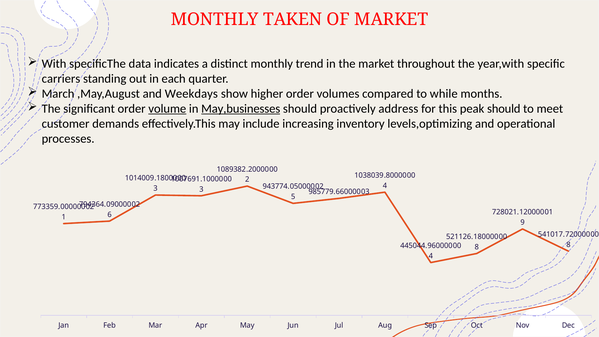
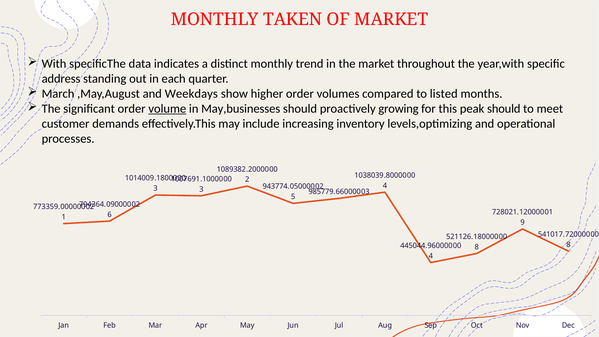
carriers: carriers -> address (61, 79)
while: while -> listed (444, 94)
May,businesses underline: present -> none (241, 109)
address: address -> growing (398, 109)
